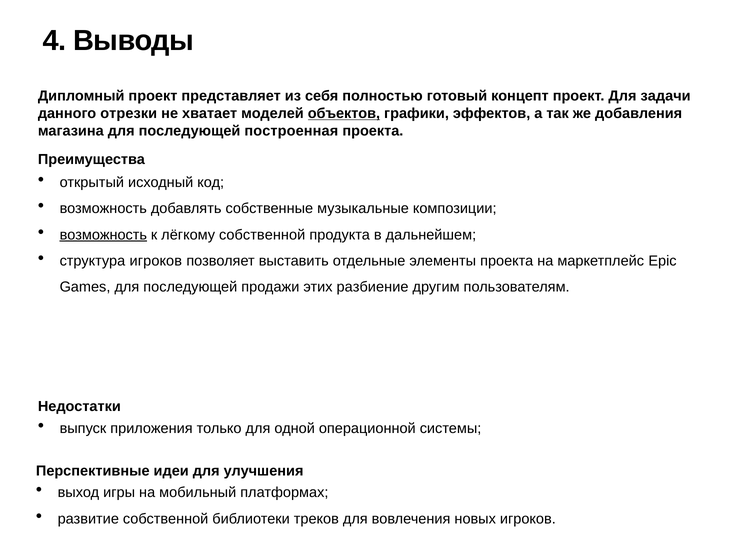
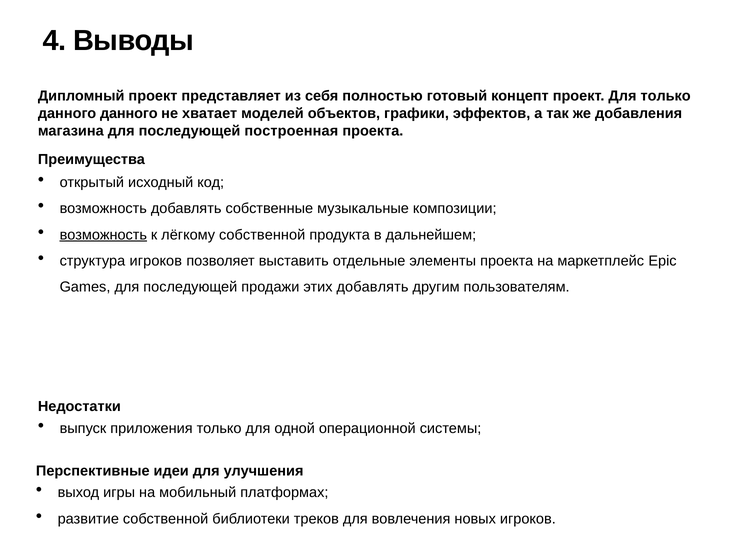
Для задачи: задачи -> только (666, 96)
данного отрезки: отрезки -> данного (129, 113)
объектов underline: present -> none (344, 113)
этих разбиение: разбиение -> добавлять (372, 287)
